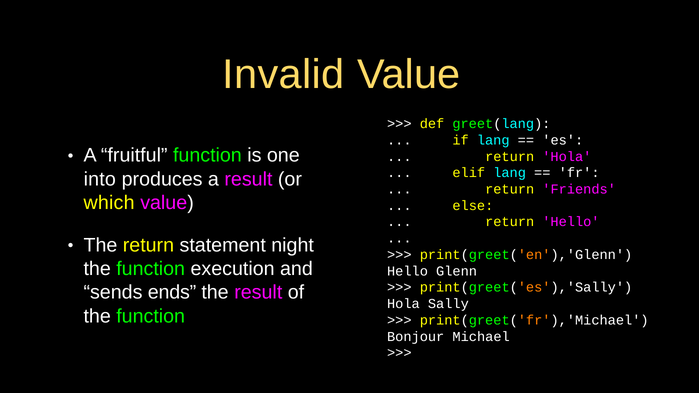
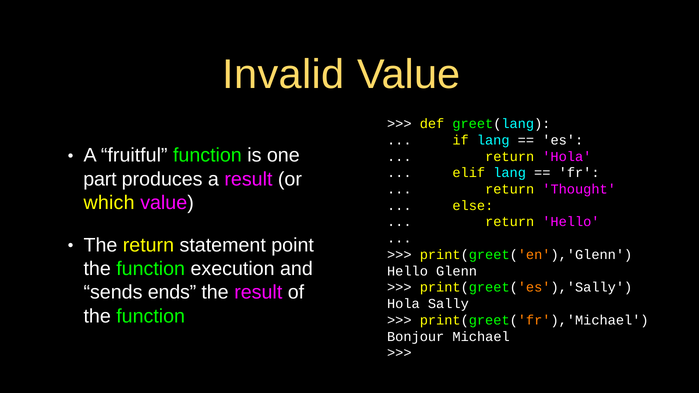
into: into -> part (100, 179)
Friends: Friends -> Thought (579, 189)
night: night -> point (293, 245)
